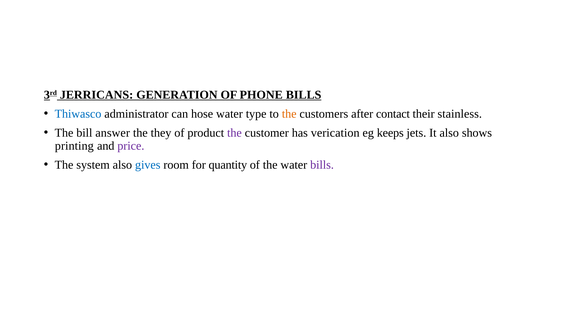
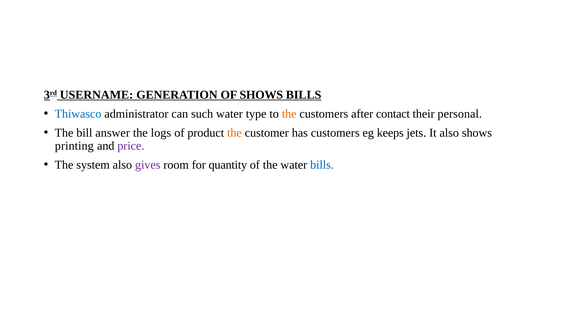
JERRICANS: JERRICANS -> USERNAME (97, 95)
OF PHONE: PHONE -> SHOWS (261, 95)
hose: hose -> such (202, 114)
stainless: stainless -> personal (460, 114)
they: they -> logs (161, 133)
the colour: purple -> orange (234, 133)
has verication: verication -> customers (335, 133)
gives colour: blue -> purple (148, 165)
bills colour: purple -> blue (322, 165)
